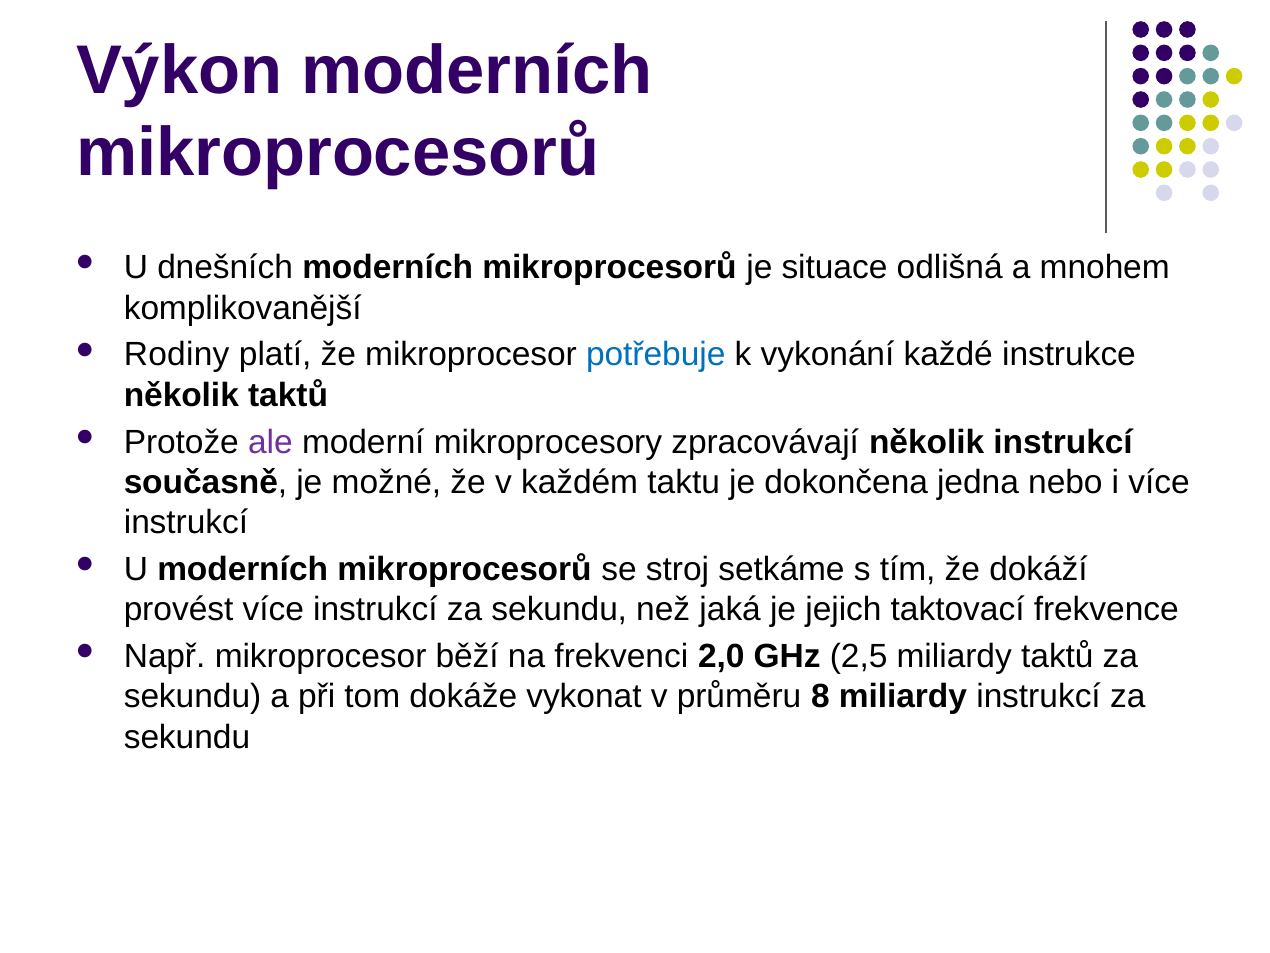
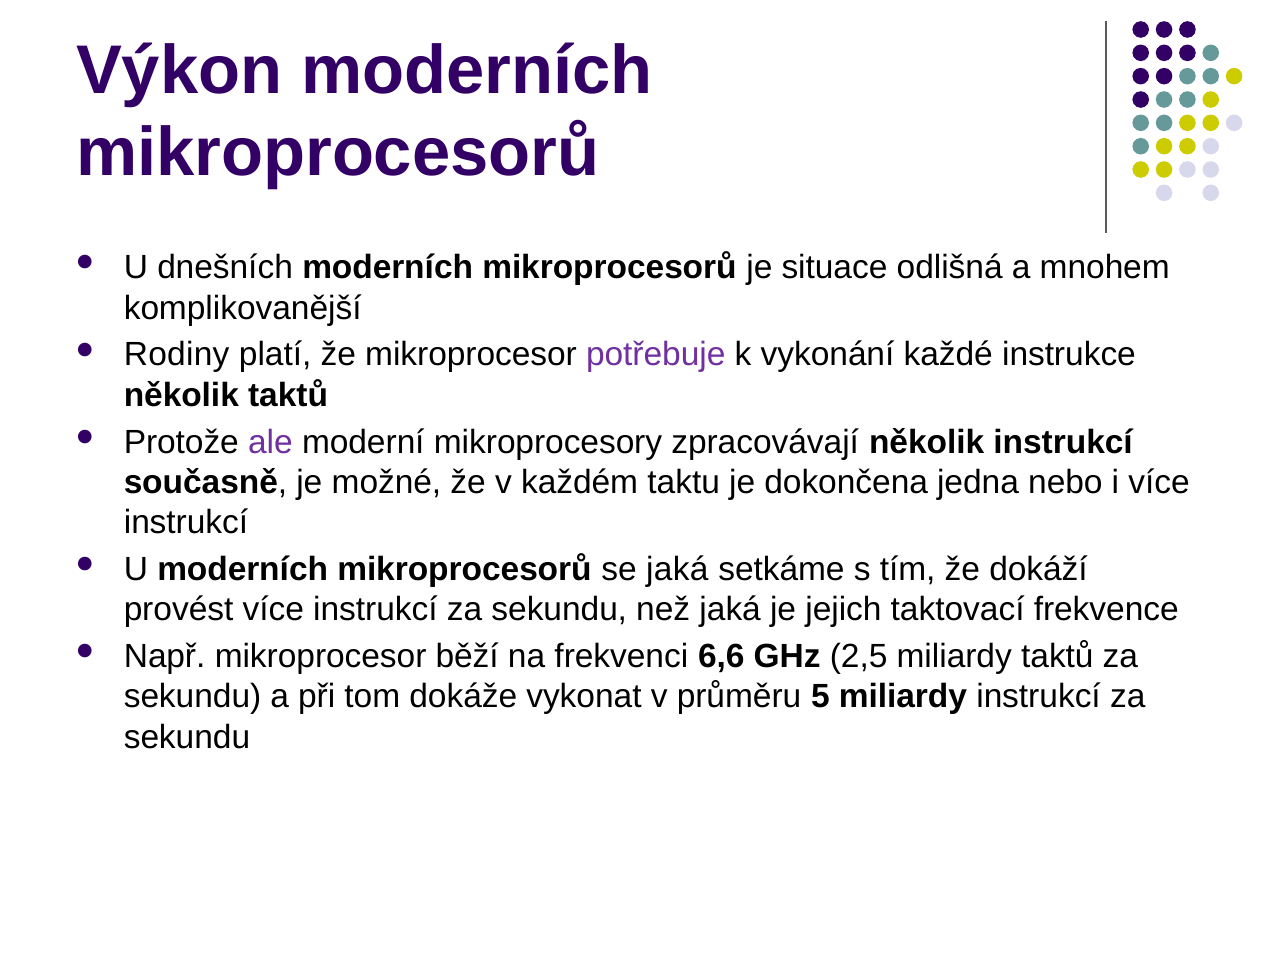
potřebuje colour: blue -> purple (656, 355)
se stroj: stroj -> jaká (677, 569)
2,0: 2,0 -> 6,6 (721, 656)
8: 8 -> 5 (820, 696)
